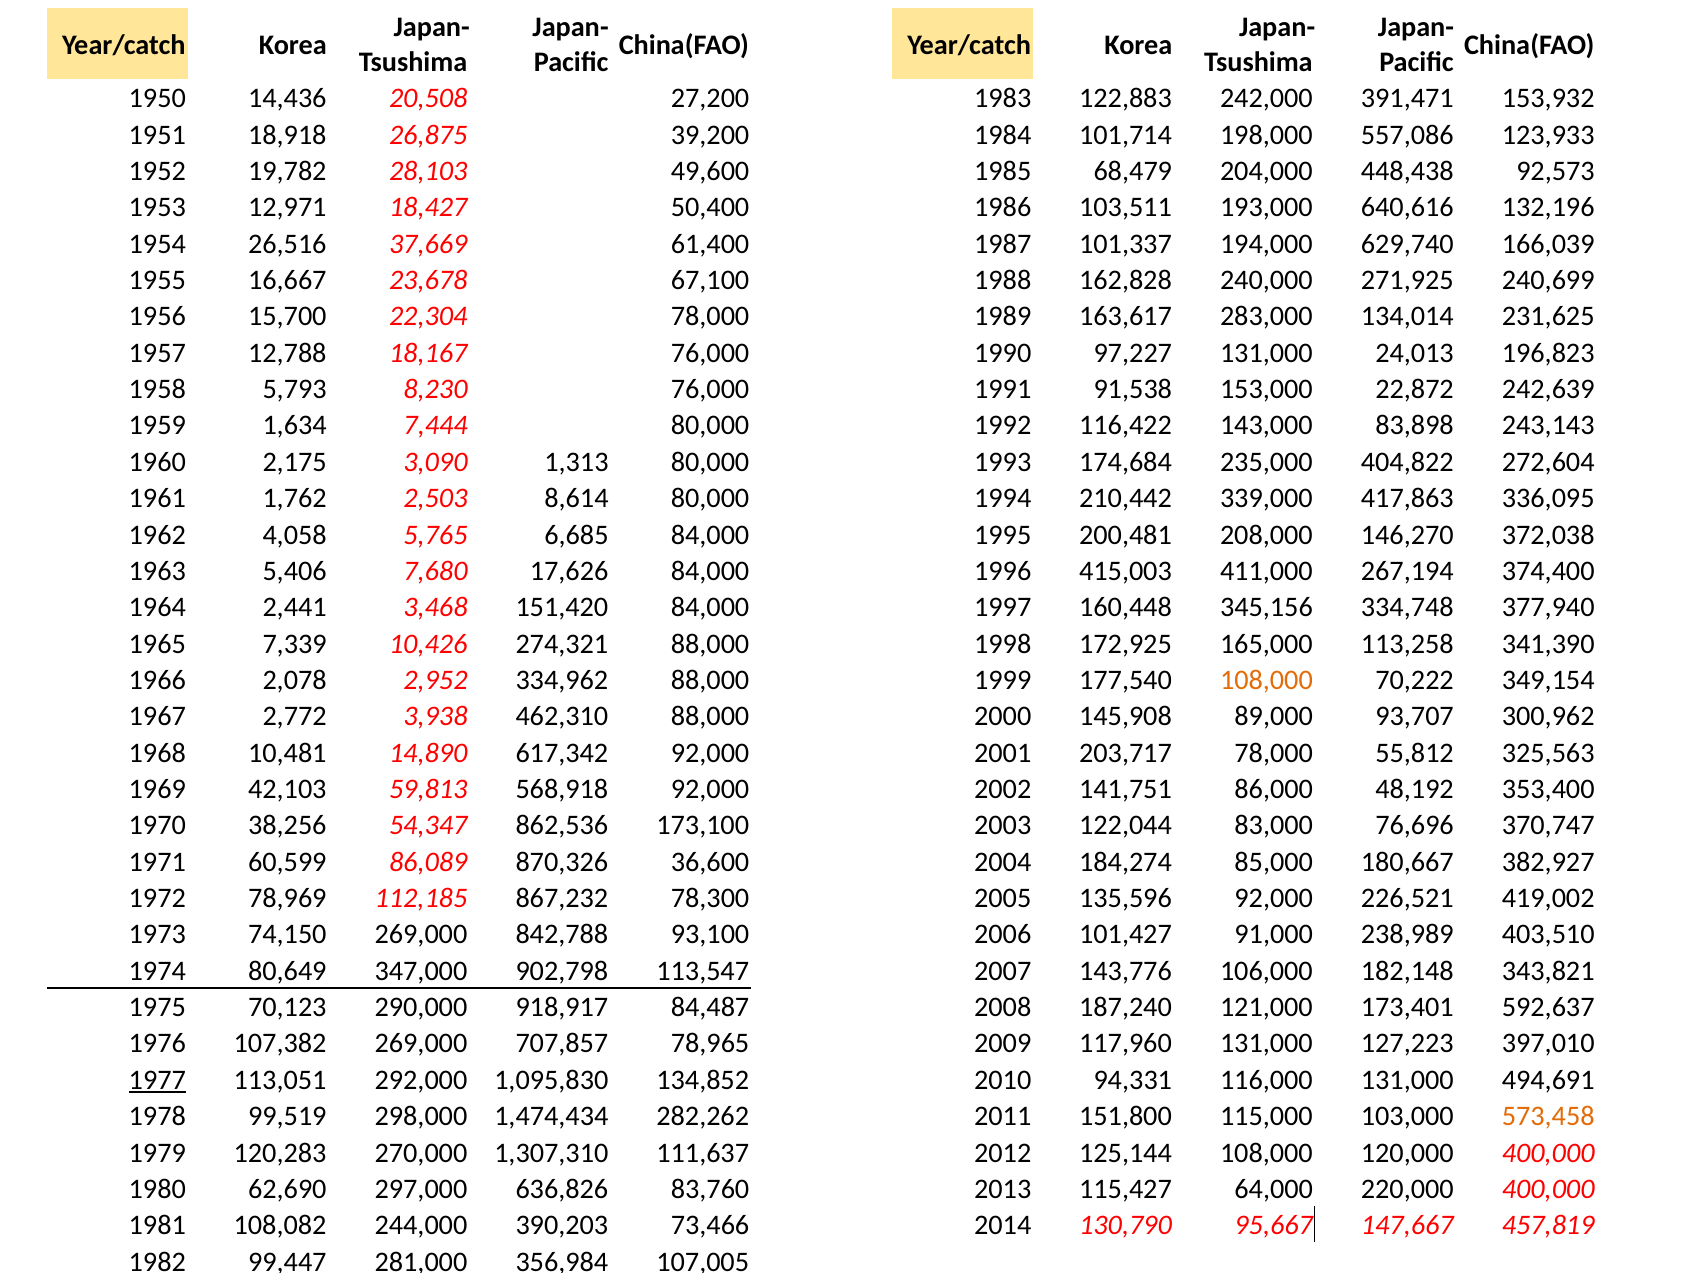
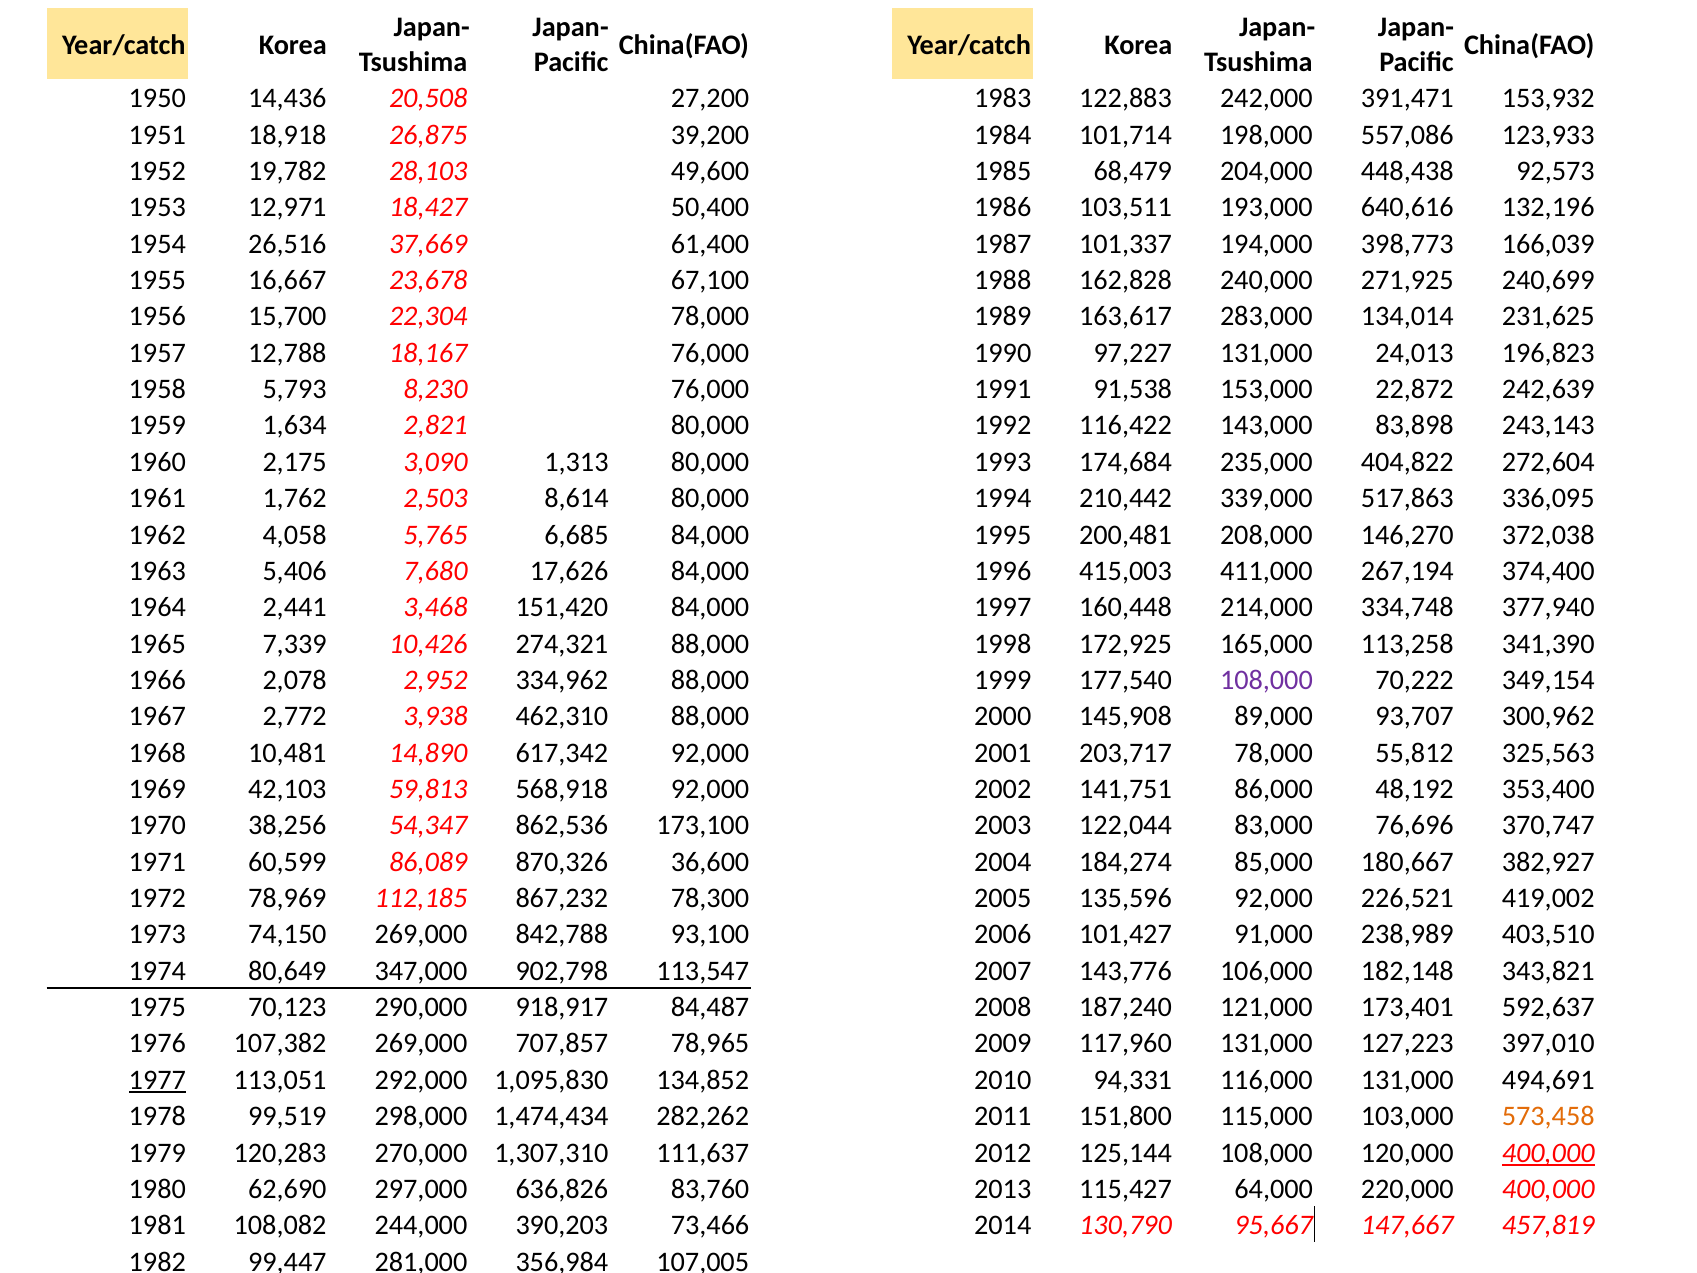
629,740: 629,740 -> 398,773 (1407, 244)
7,444: 7,444 -> 2,821 (436, 426)
417,863: 417,863 -> 517,863 (1407, 498)
345,156: 345,156 -> 214,000 (1266, 607)
108,000 colour: orange -> purple (1266, 680)
400,000 underline: none -> present (1548, 1152)
